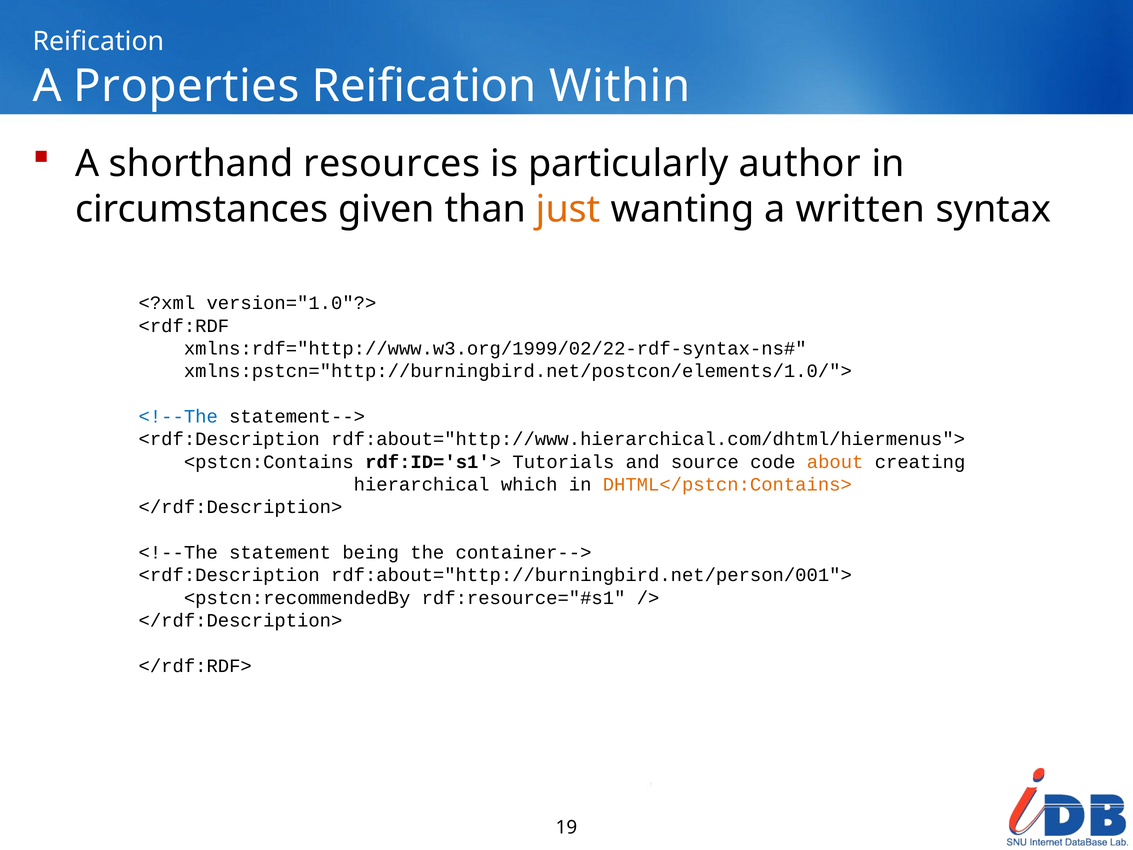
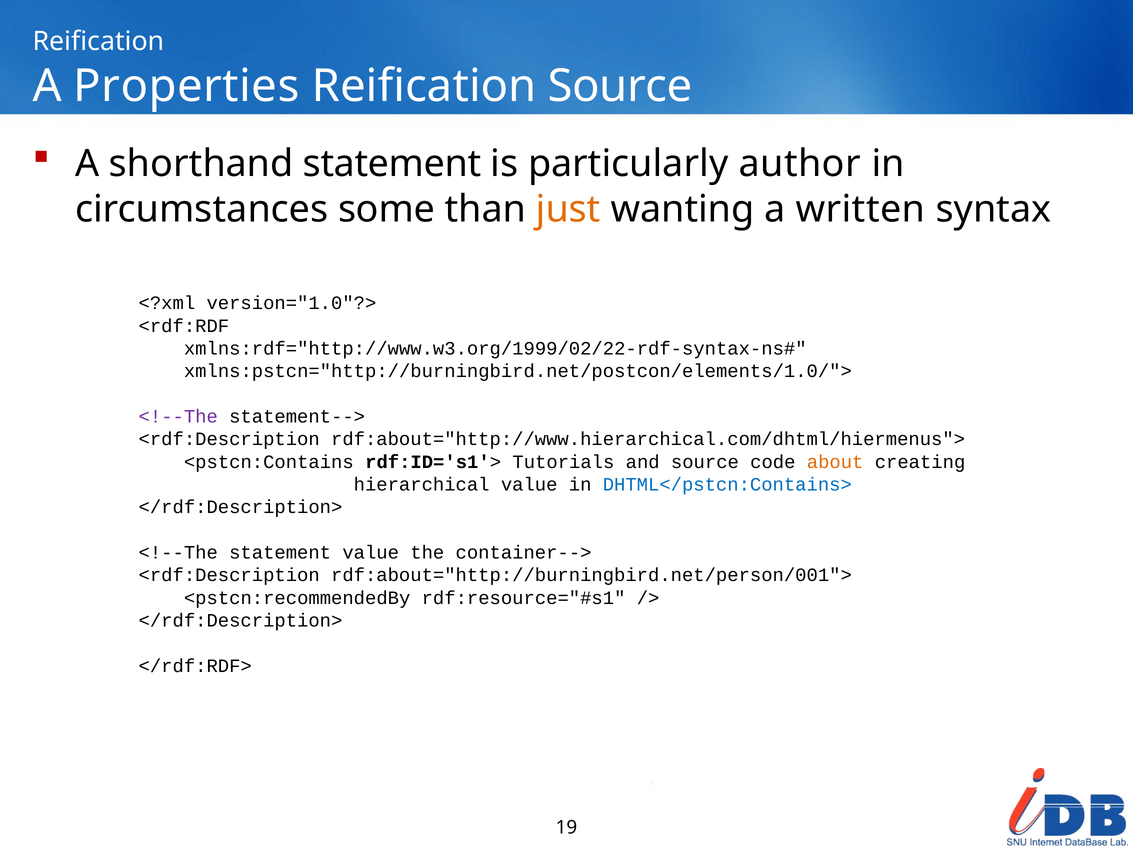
Reification Within: Within -> Source (620, 86)
shorthand resources: resources -> statement (392, 164)
given: given -> some (387, 209)
<!--The colour: blue -> purple (178, 416)
hierarchical which: which -> value (529, 484)
DHTML</pstcn:Contains> colour: orange -> blue (727, 484)
statement being: being -> value (371, 552)
